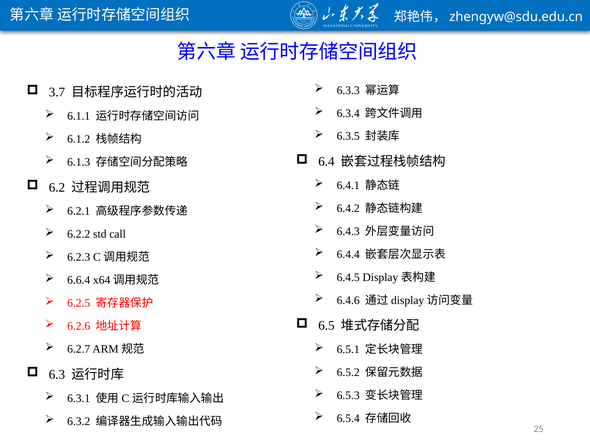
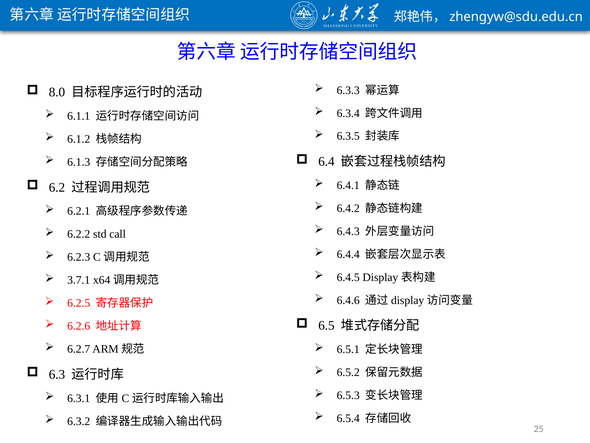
3.7: 3.7 -> 8.0 (57, 92)
6.6.4: 6.6.4 -> 3.7.1 (79, 280)
